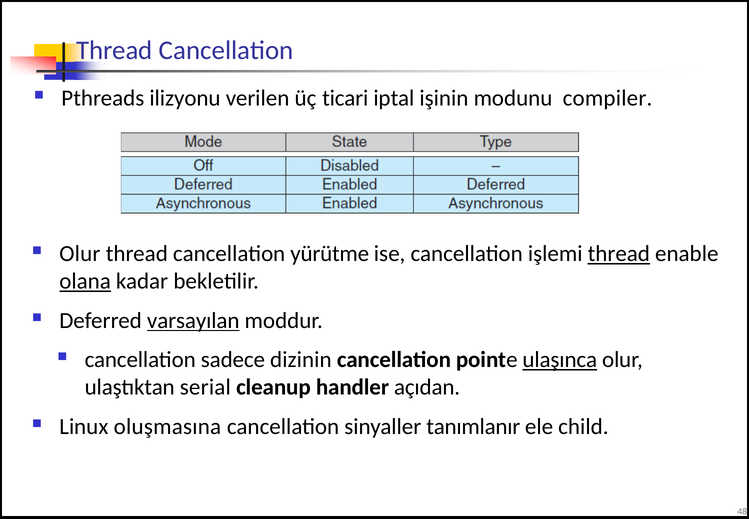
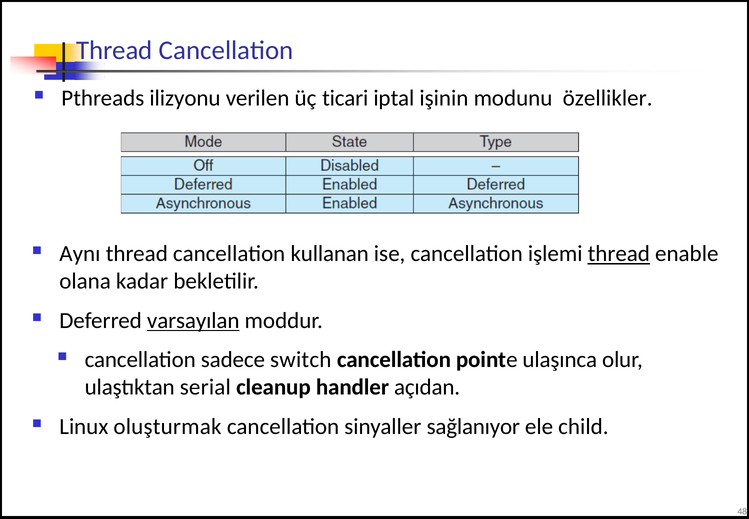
compiler: compiler -> özellikler (608, 98)
Olur: Olur -> Aynı (80, 254)
yürütme: yürütme -> kullanan (330, 254)
olana underline: present -> none (85, 282)
dizinin: dizinin -> switch (301, 360)
ulaşınca underline: present -> none (560, 360)
oluşmasına: oluşmasına -> oluşturmak (167, 427)
tanımlanır: tanımlanır -> sağlanıyor (473, 427)
